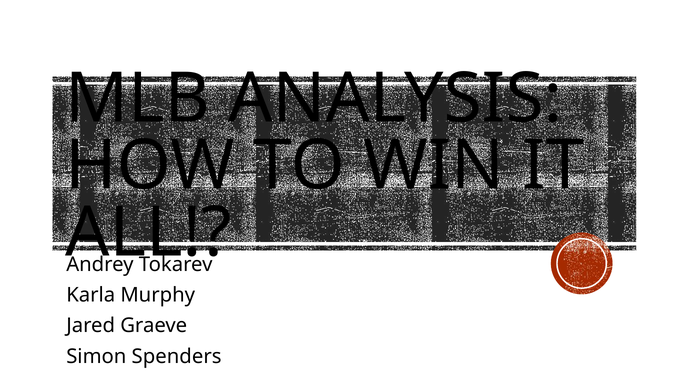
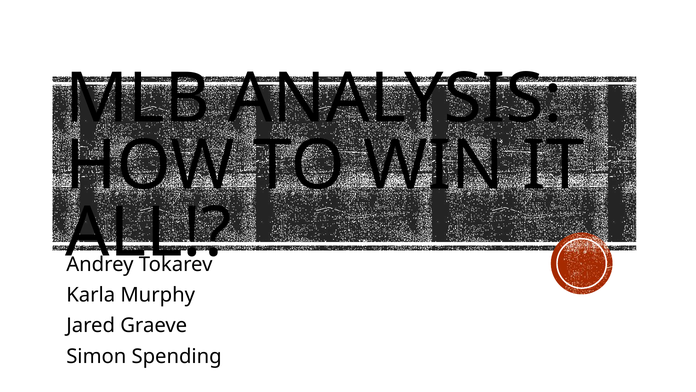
Spenders: Spenders -> Spending (177, 356)
